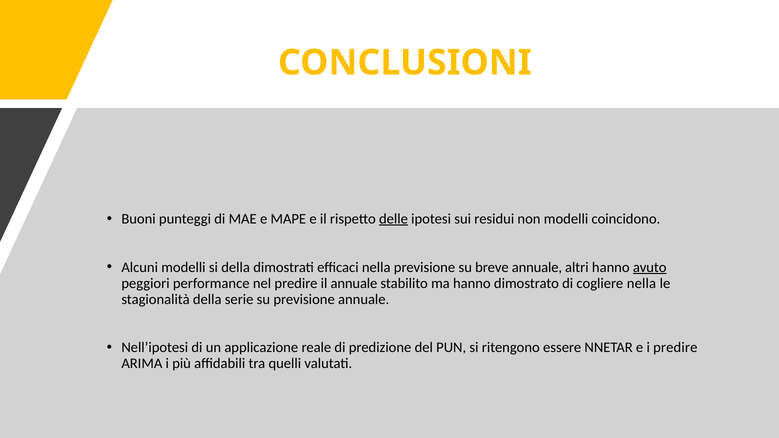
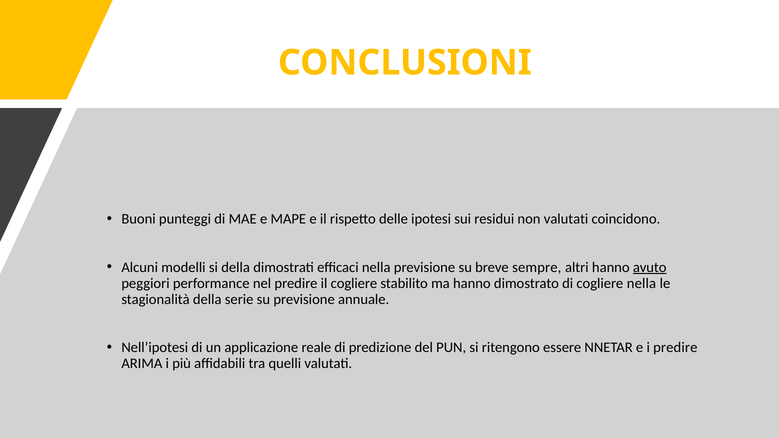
delle underline: present -> none (393, 219)
non modelli: modelli -> valutati (566, 219)
breve annuale: annuale -> sempre (537, 267)
il annuale: annuale -> cogliere (354, 283)
